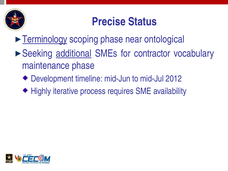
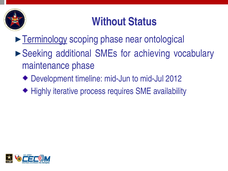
Precise: Precise -> Without (109, 22)
additional underline: present -> none (74, 53)
contractor: contractor -> achieving (152, 53)
